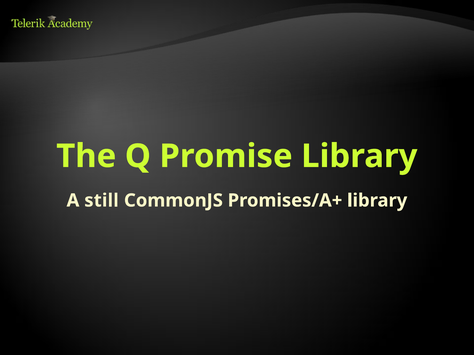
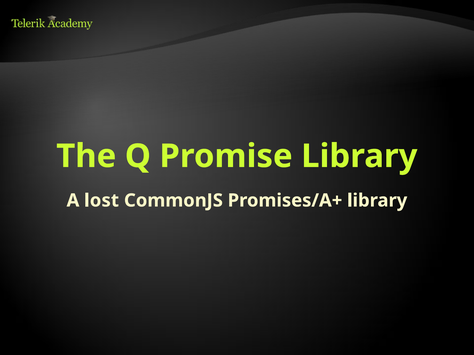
still: still -> lost (102, 201)
